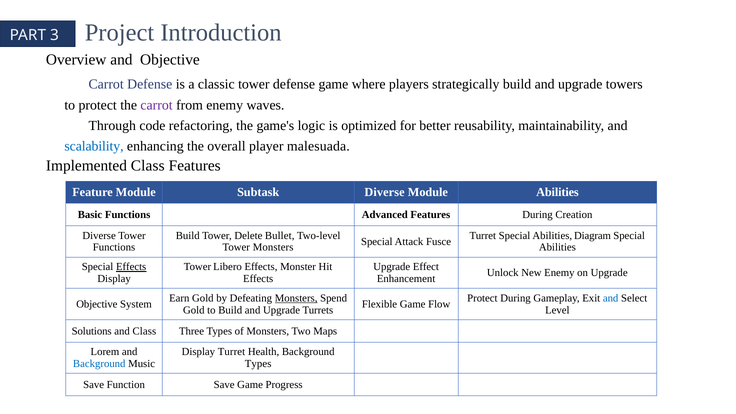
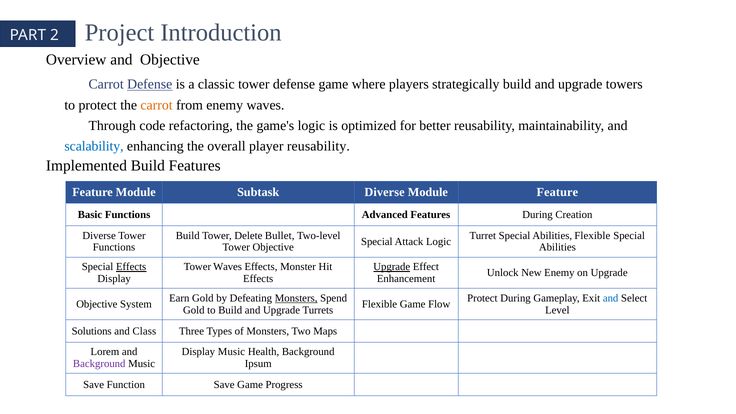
3: 3 -> 2 (54, 35)
Defense underline: none -> present (150, 84)
carrot colour: purple -> orange (157, 105)
player malesuada: malesuada -> reusability (318, 146)
Implemented Class: Class -> Build (148, 166)
Module Abilities: Abilities -> Feature (557, 192)
Abilities Diagram: Diagram -> Flexible (592, 236)
Attack Fusce: Fusce -> Logic (439, 241)
Tower Monsters: Monsters -> Objective (273, 247)
Tower Libero: Libero -> Waves (228, 267)
Upgrade underline: none -> present (392, 267)
Display Turret: Turret -> Music (231, 352)
Background colour: blue -> purple (99, 364)
Types: Types -> Ipsum (258, 364)
